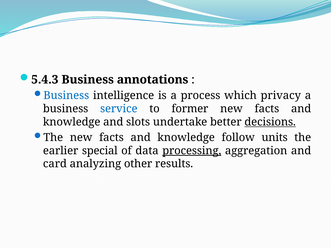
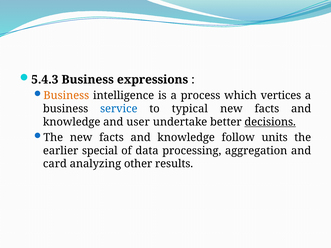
annotations: annotations -> expressions (153, 80)
Business colour: blue -> orange (66, 96)
privacy: privacy -> vertices (281, 96)
former: former -> typical (190, 109)
slots: slots -> user (138, 122)
processing underline: present -> none (192, 151)
